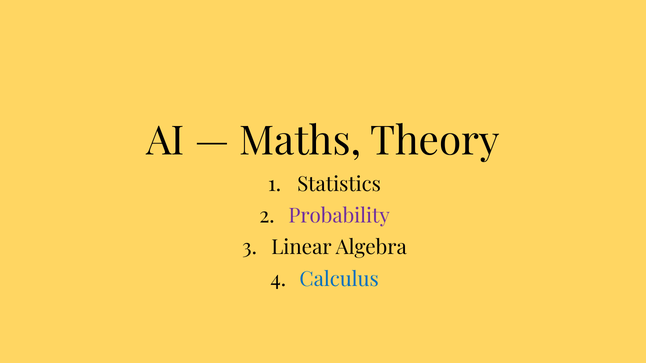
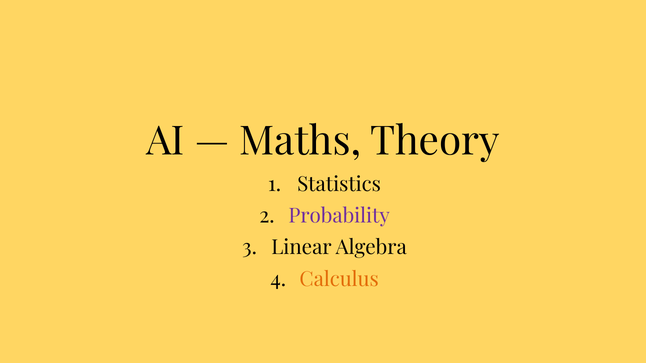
Calculus colour: blue -> orange (339, 280)
